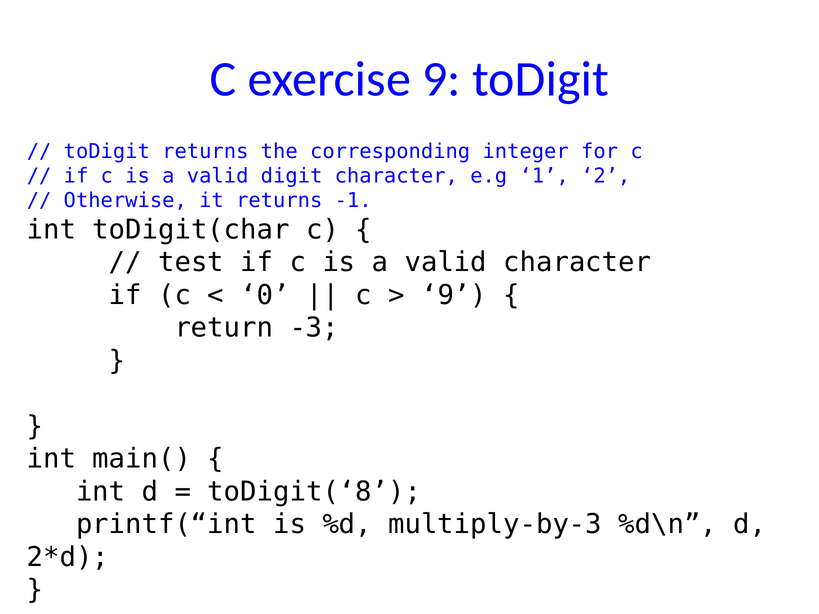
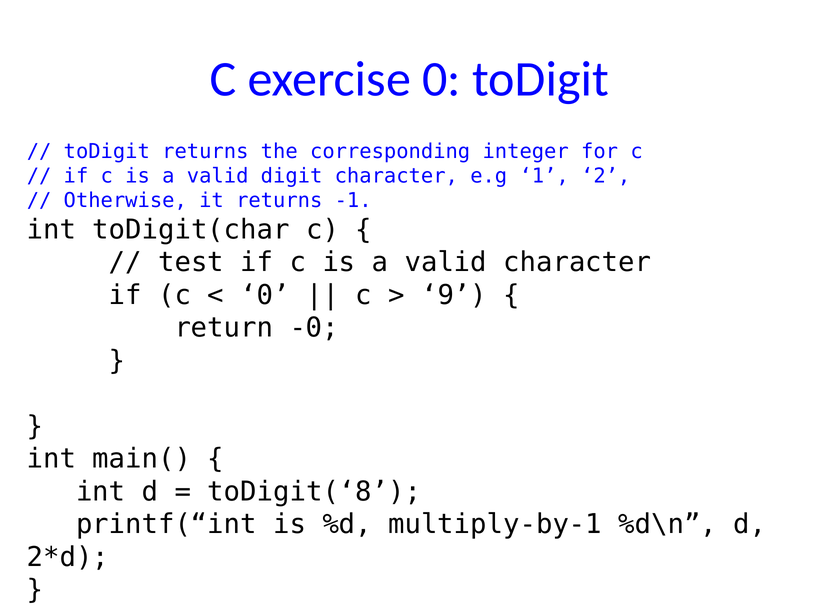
exercise 9: 9 -> 0 (441, 79)
-3: -3 -> -0 (314, 328)
multiply-by-3: multiply-by-3 -> multiply-by-1 (495, 525)
